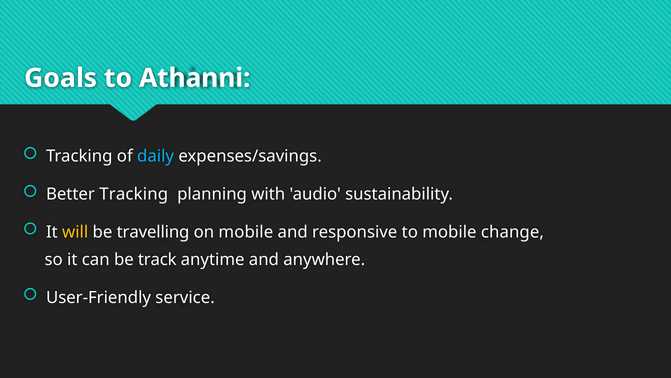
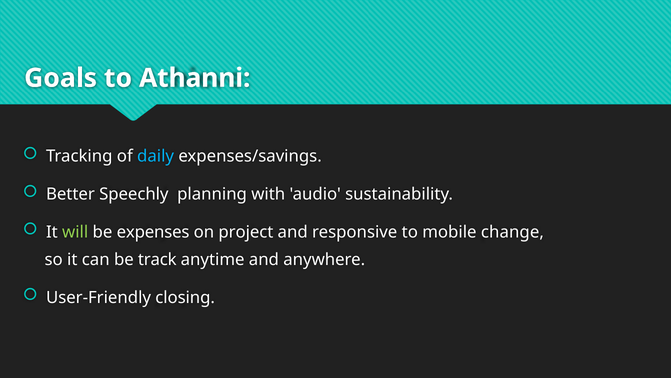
Better Tracking: Tracking -> Speechly (134, 194)
will colour: yellow -> light green (75, 232)
travelling: travelling -> expenses (153, 232)
on mobile: mobile -> project (246, 232)
service: service -> closing (185, 297)
